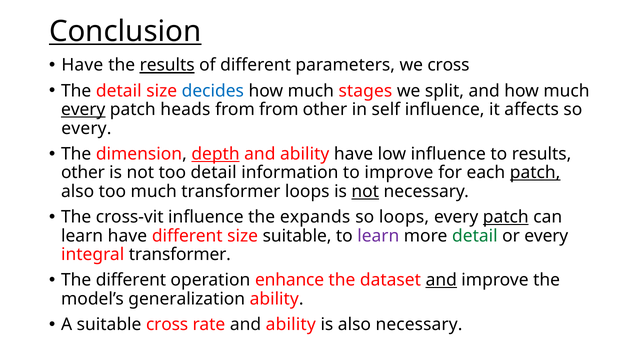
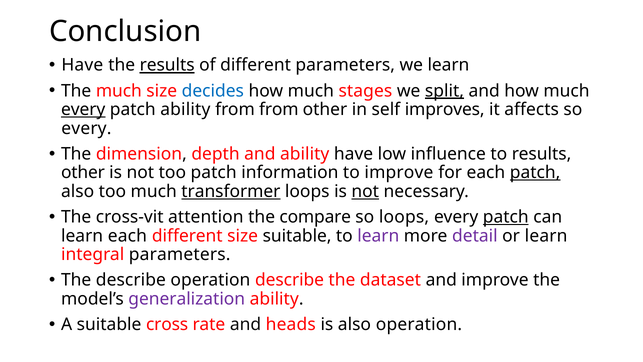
Conclusion underline: present -> none (125, 32)
we cross: cross -> learn (448, 65)
The detail: detail -> much (119, 91)
split underline: none -> present (444, 91)
patch heads: heads -> ability (185, 109)
self influence: influence -> improves (445, 109)
depth underline: present -> none (216, 154)
too detail: detail -> patch (214, 173)
transformer underline: none -> present (231, 191)
cross-vit influence: influence -> attention (206, 217)
expands: expands -> compare (315, 217)
learn have: have -> each (127, 236)
detail colour: green -> purple (475, 236)
or every: every -> learn (546, 236)
integral transformer: transformer -> parameters (180, 254)
The different: different -> describe (131, 280)
operation enhance: enhance -> describe (290, 280)
and underline: present -> none (441, 280)
generalization colour: black -> purple (187, 299)
rate and ability: ability -> heads (291, 324)
also necessary: necessary -> operation (419, 324)
